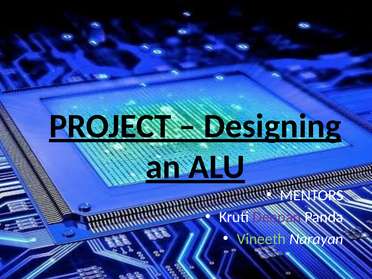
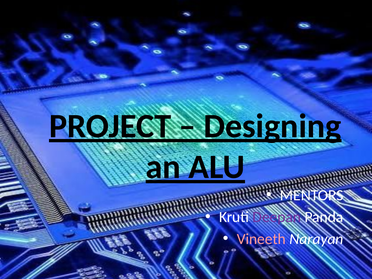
Vineeth colour: light green -> pink (261, 239)
